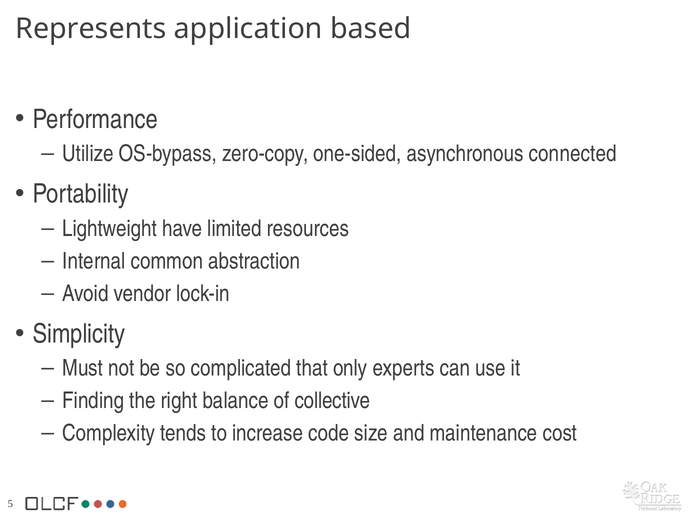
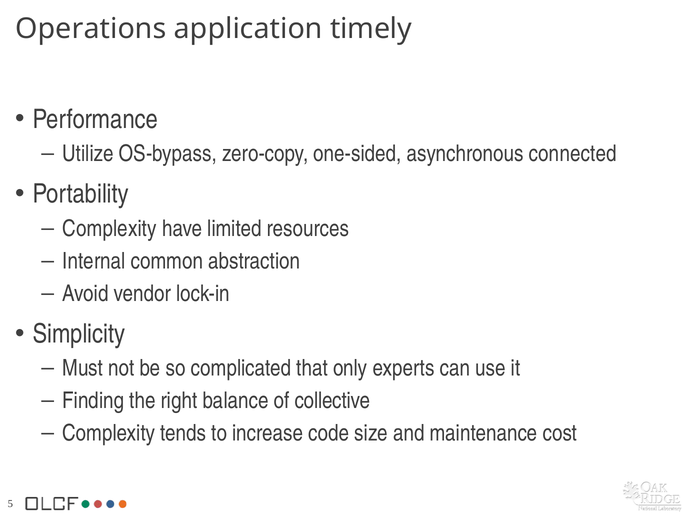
Represents: Represents -> Operations (91, 29)
based: based -> timely (371, 29)
Lightweight: Lightweight -> Complexity (110, 228)
